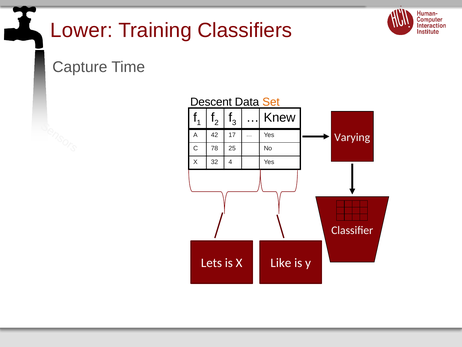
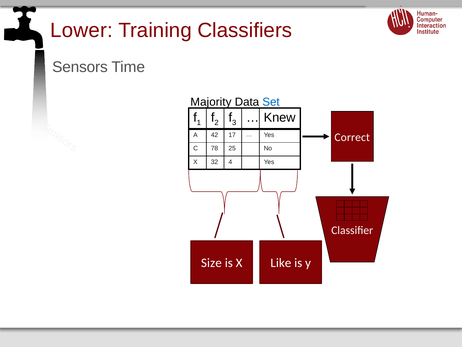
Capture: Capture -> Sensors (80, 67)
Descent: Descent -> Majority (211, 102)
Set colour: orange -> blue (271, 102)
Varying: Varying -> Correct (352, 137)
Lets: Lets -> Size (211, 263)
